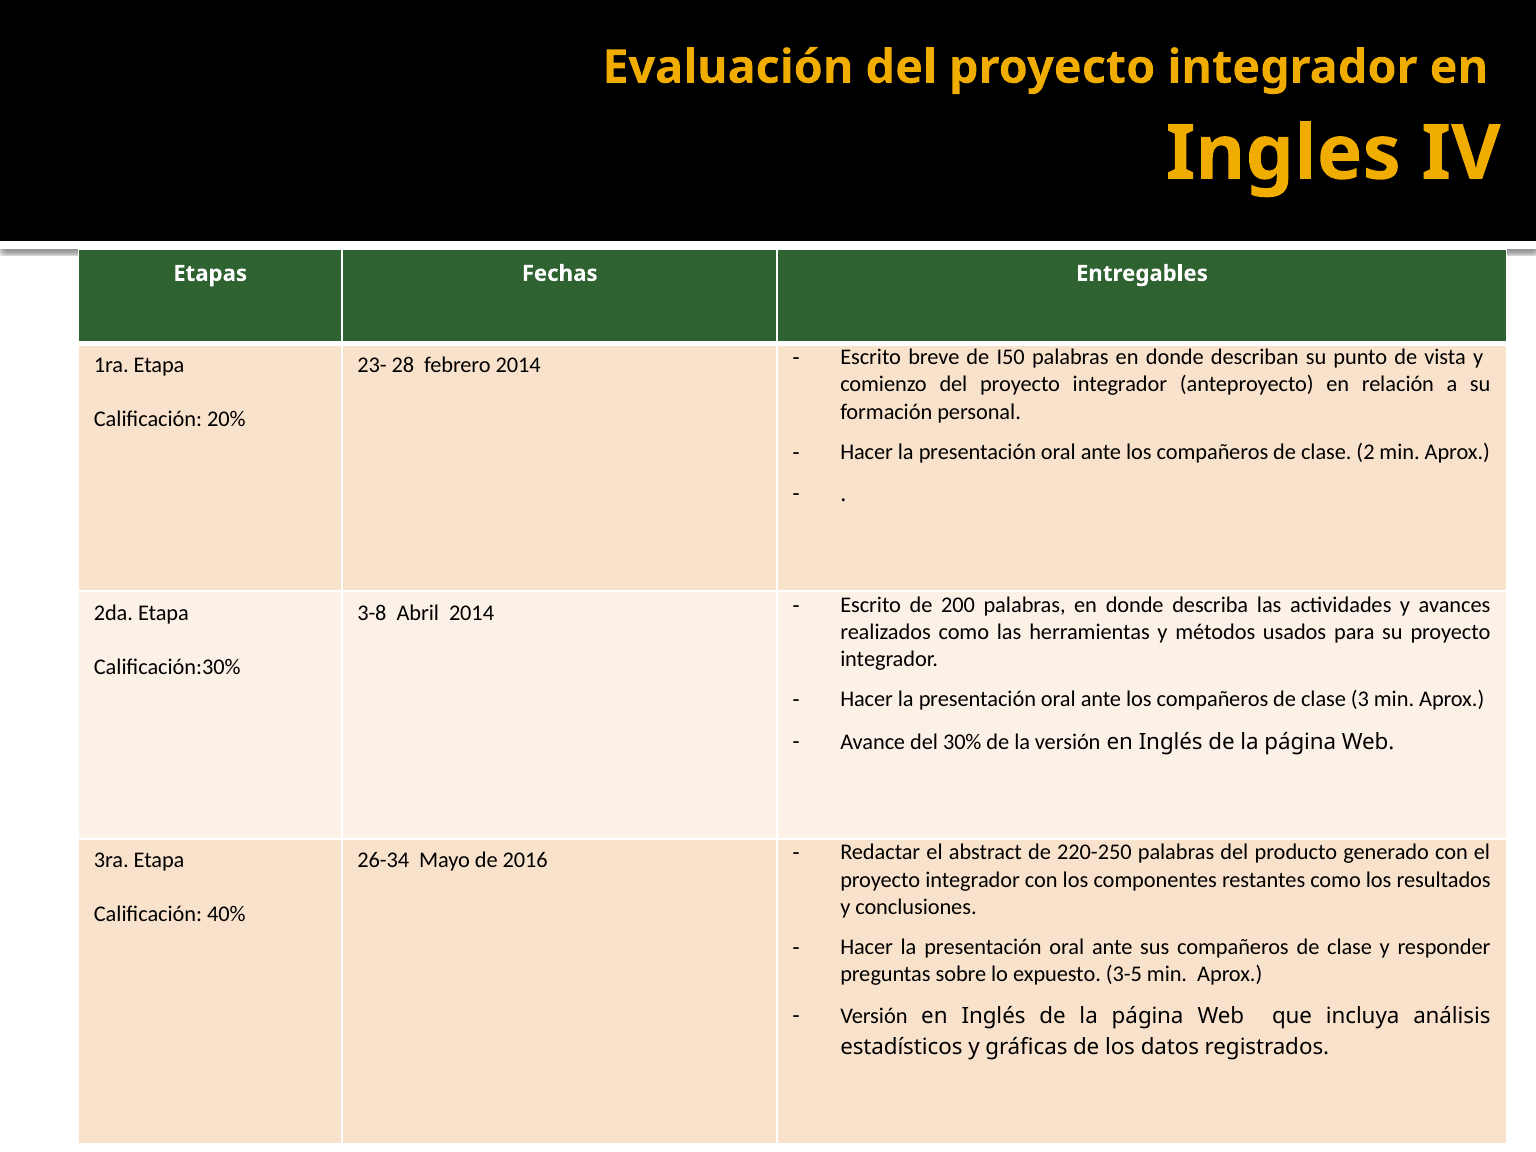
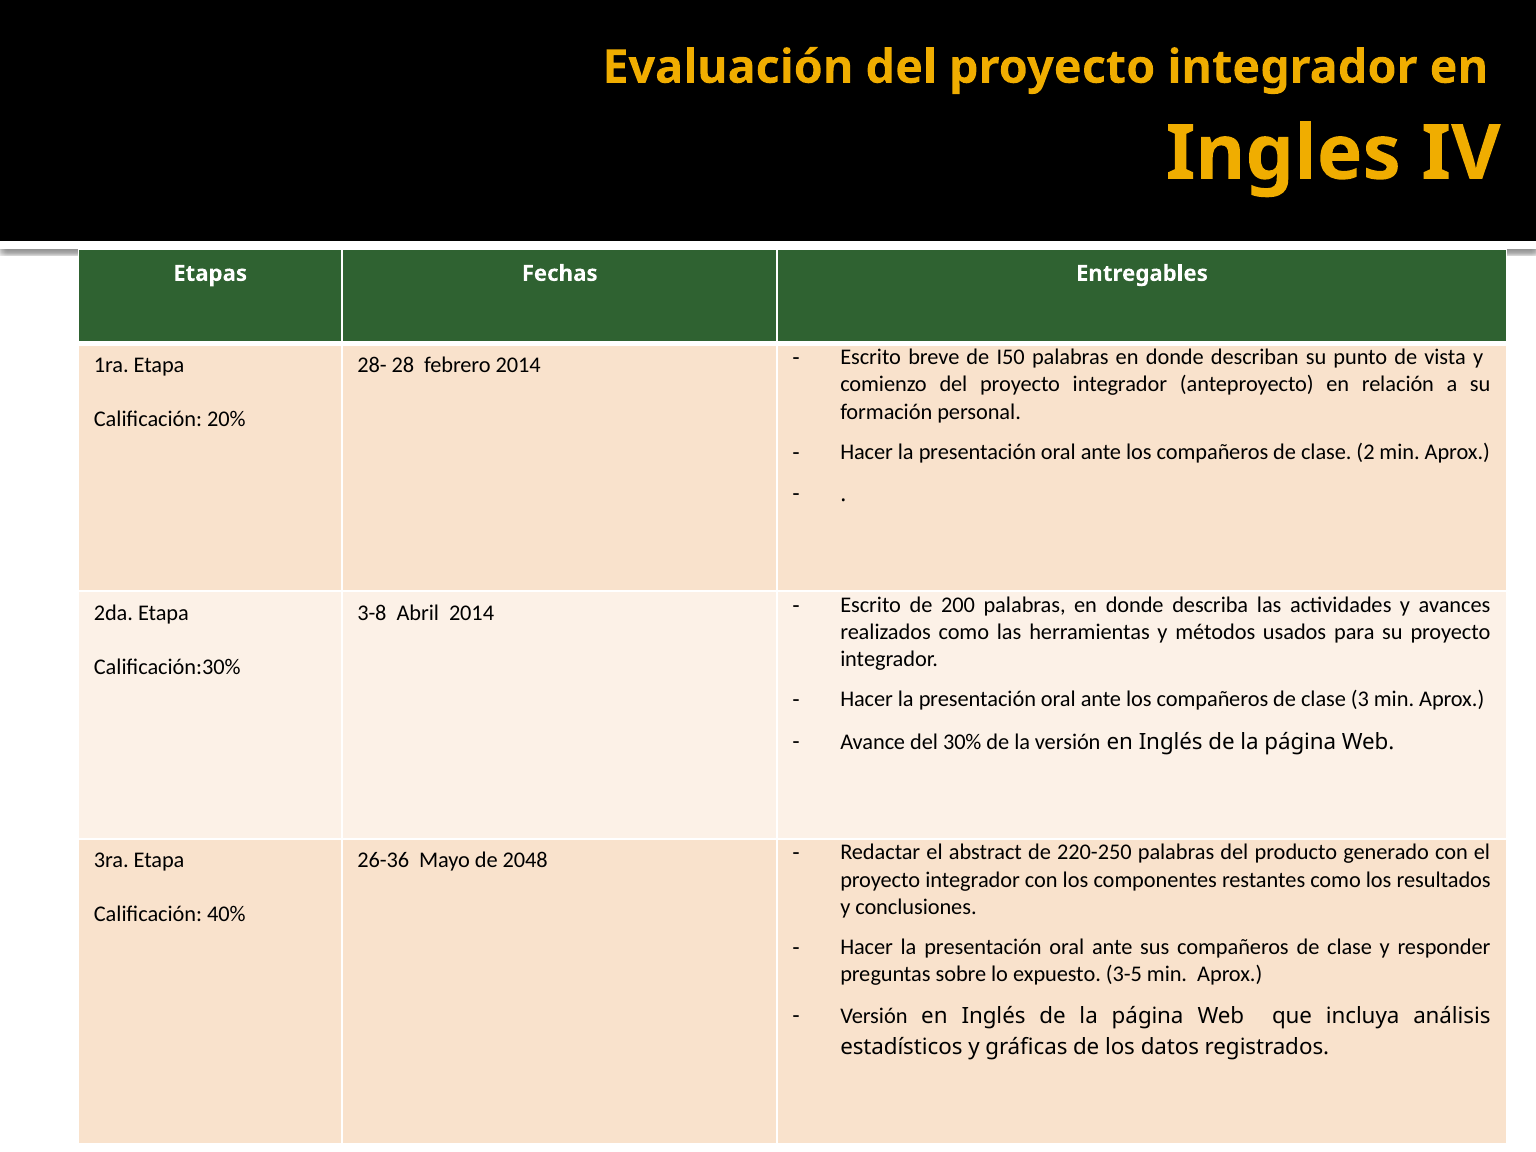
23-: 23- -> 28- (372, 365)
26-34: 26-34 -> 26-36 (383, 860)
2016: 2016 -> 2048 (525, 860)
